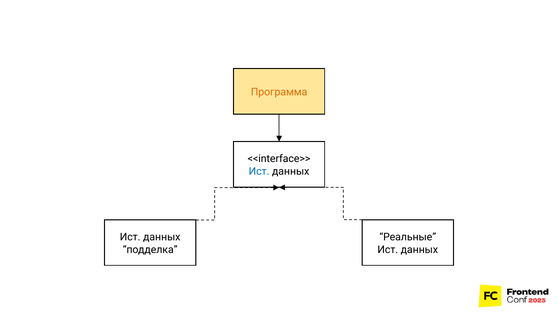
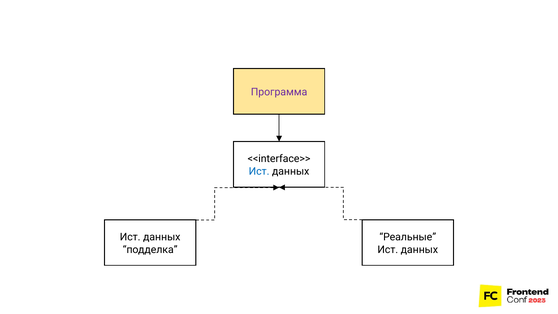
Программа colour: orange -> purple (279, 92)
